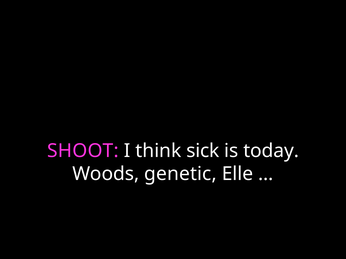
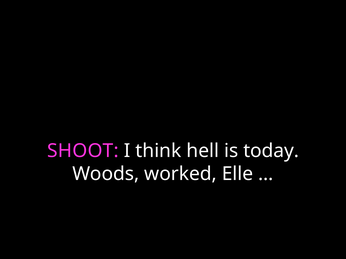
sick: sick -> hell (203, 151)
genetic: genetic -> worked (181, 174)
